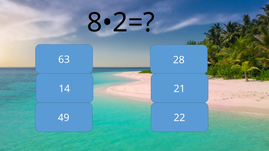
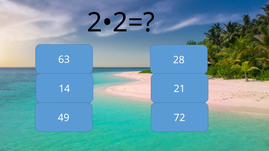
8•2=: 8•2= -> 2•2= (121, 23)
22: 22 -> 72 (180, 118)
